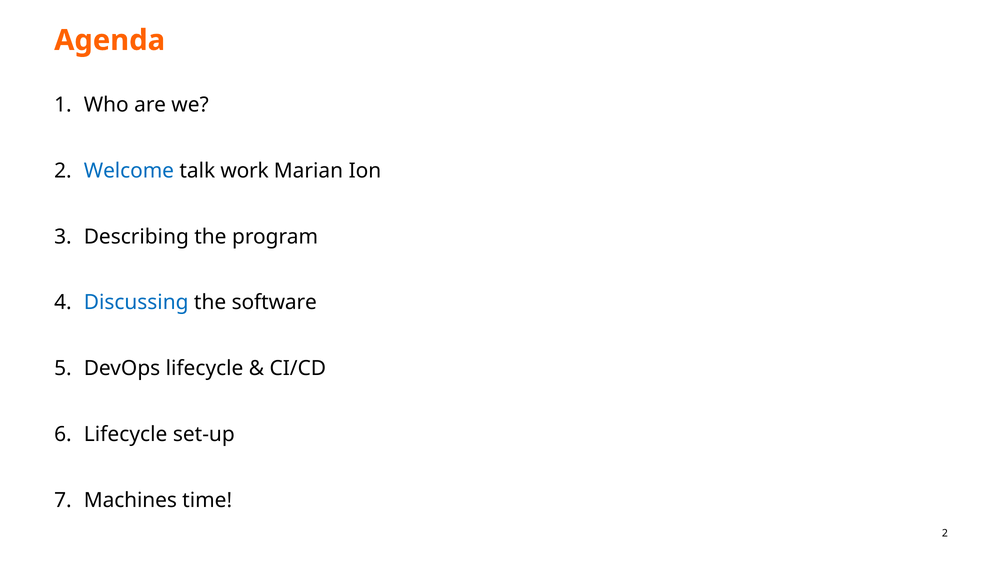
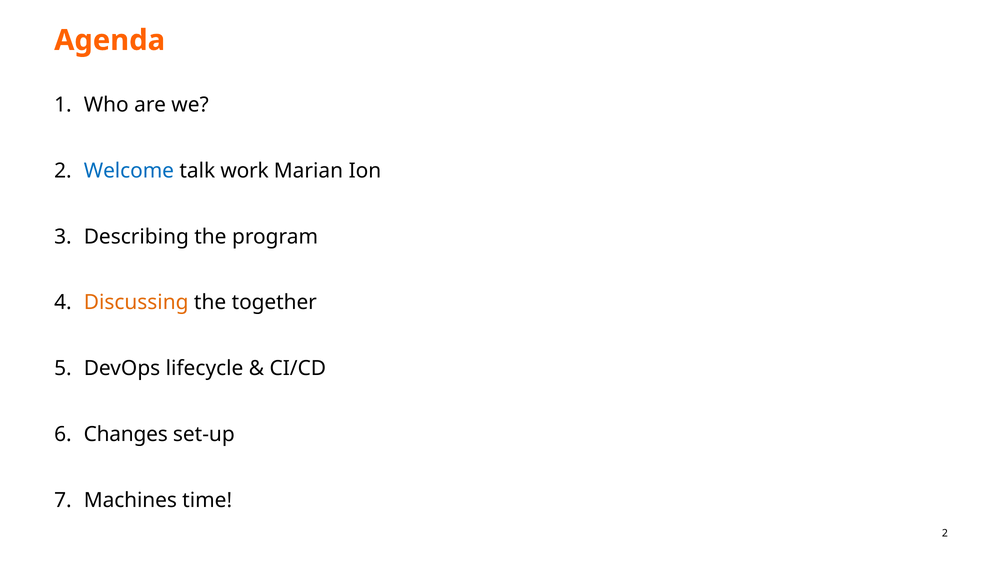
Discussing colour: blue -> orange (136, 303)
software: software -> together (274, 303)
Lifecycle: Lifecycle -> Changes (126, 435)
